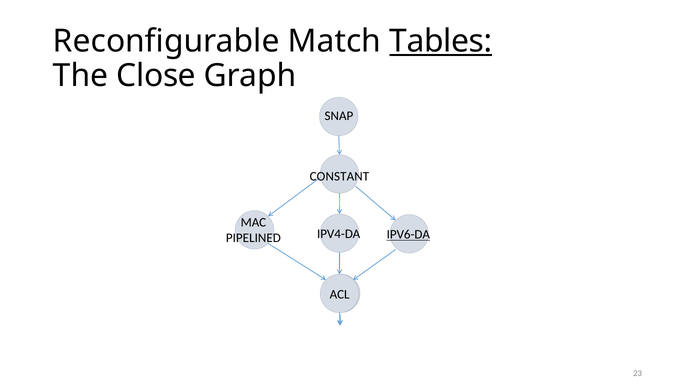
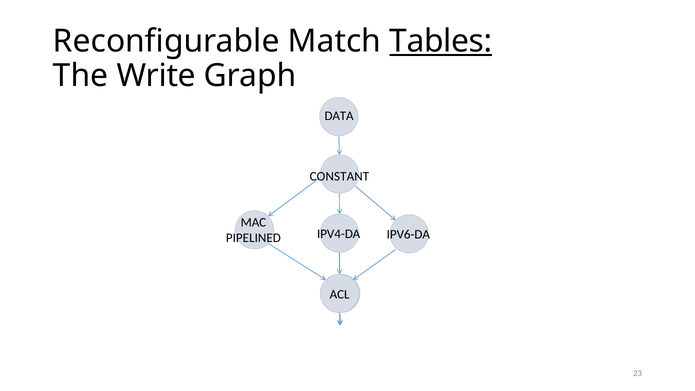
Close: Close -> Write (156, 76)
SNAP: SNAP -> DATA (339, 116)
IPV6-DA underline: present -> none (408, 235)
